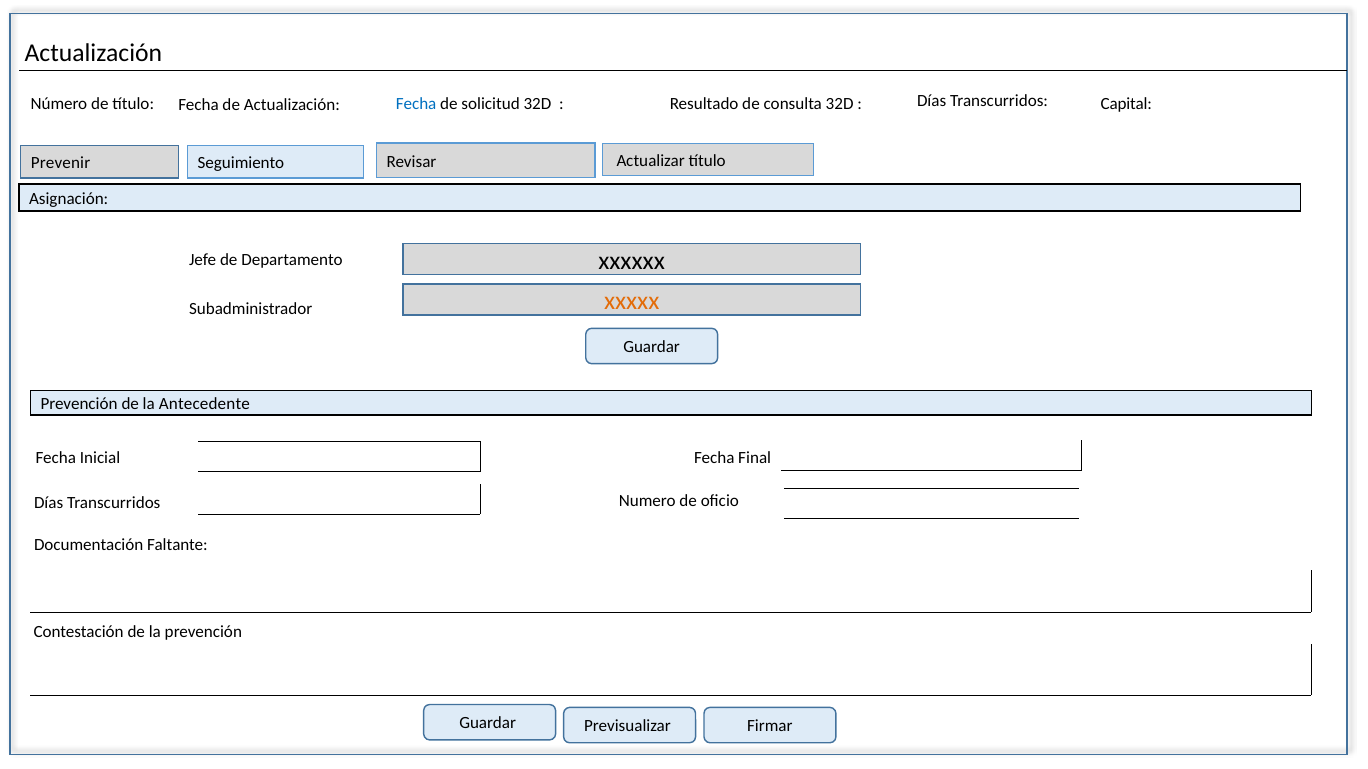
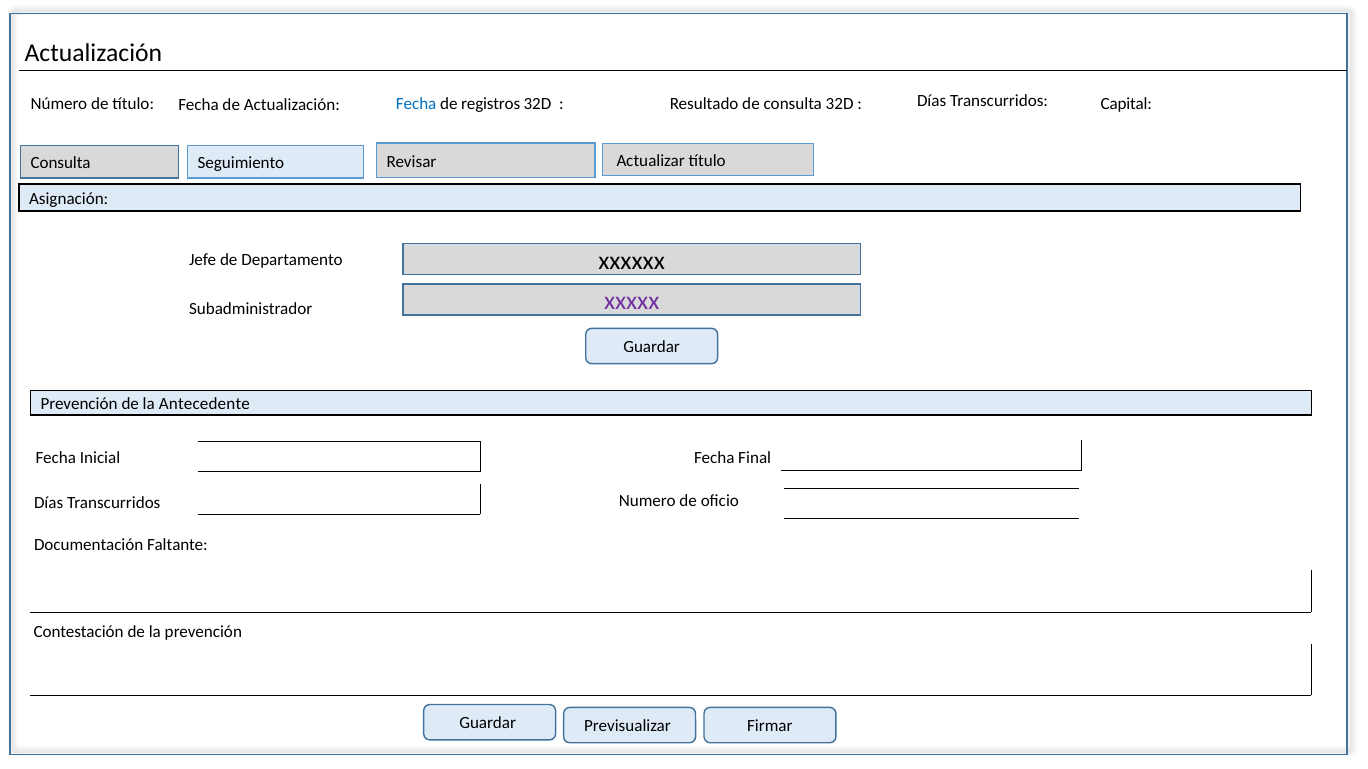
solicitud: solicitud -> registros (491, 104)
Prevenir: Prevenir -> Consulta (61, 163)
xxxxx colour: orange -> purple (632, 301)
